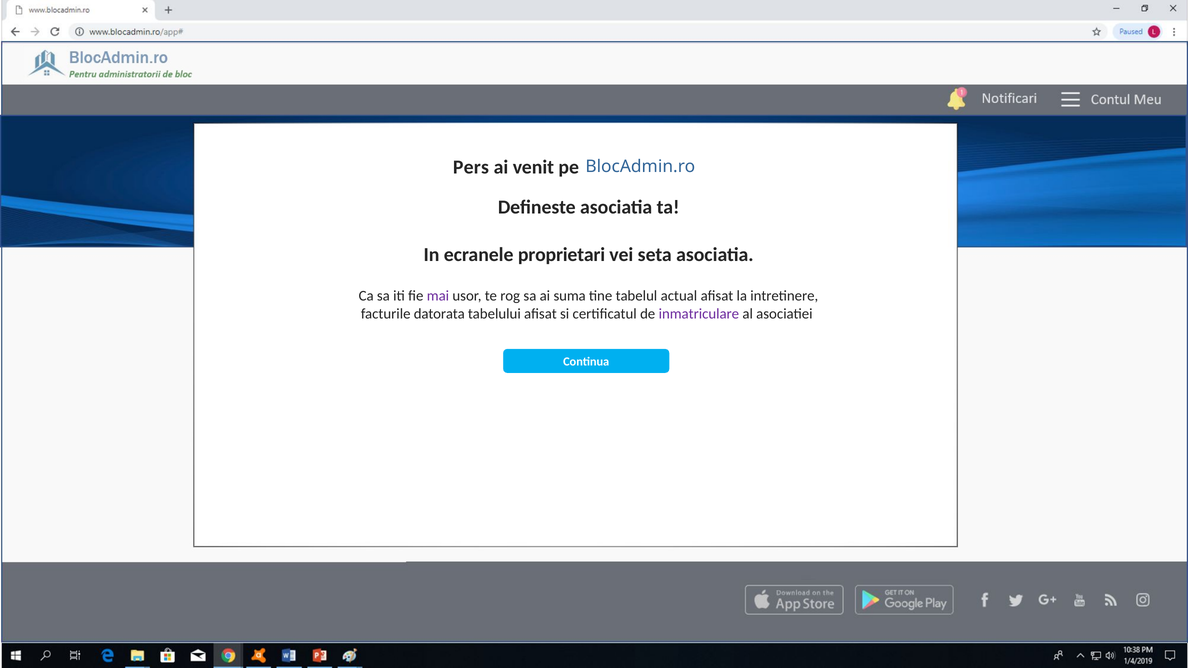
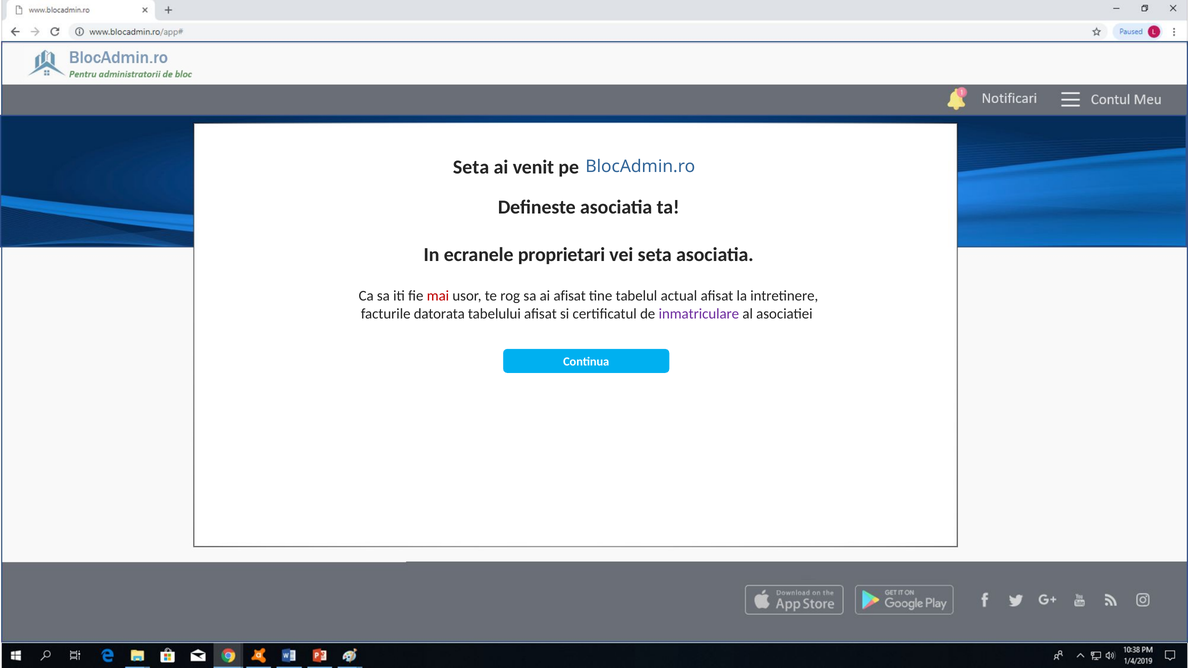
Pers: Pers -> Seta (471, 168)
mai colour: purple -> red (438, 296)
ai suma: suma -> afisat (570, 296)
